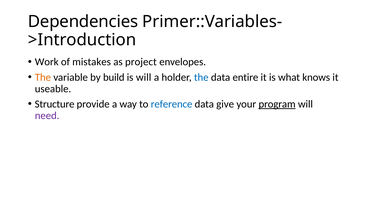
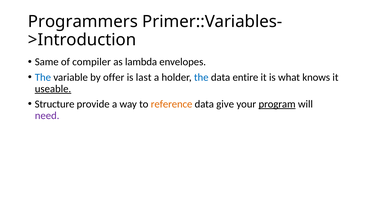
Dependencies: Dependencies -> Programmers (83, 22)
Work: Work -> Same (47, 62)
mistakes: mistakes -> compiler (92, 62)
project: project -> lambda (141, 62)
The colour: orange -> blue (43, 77)
build: build -> offer (114, 77)
is will: will -> last (144, 77)
useable underline: none -> present (53, 89)
reference colour: blue -> orange (172, 104)
